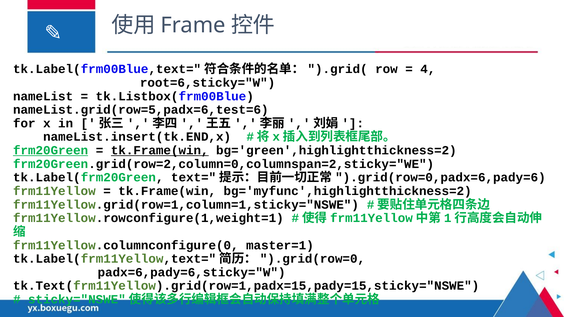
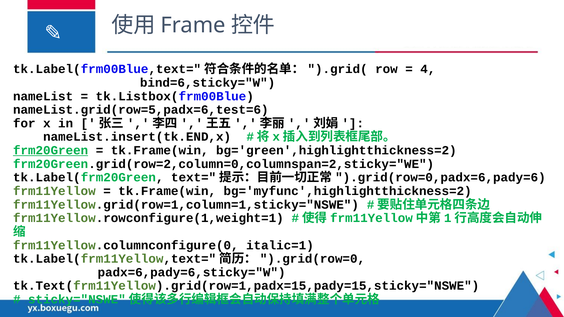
root=6,sticky="W: root=6,sticky="W -> bind=6,sticky="W (208, 83)
tk.Frame(win underline: present -> none (160, 151)
master=1: master=1 -> italic=1 (280, 245)
